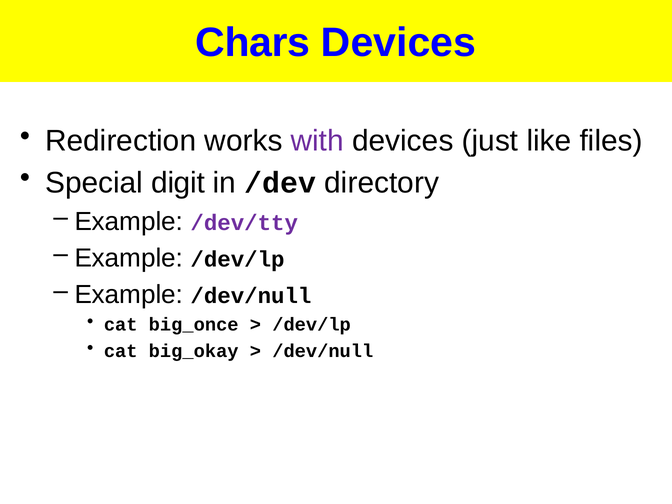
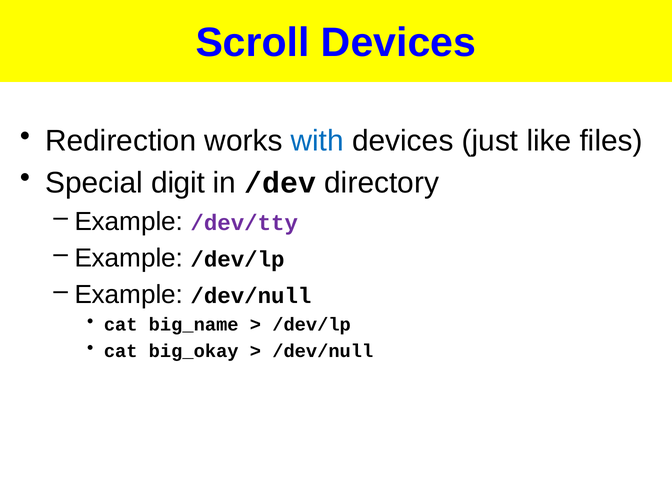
Chars: Chars -> Scroll (253, 43)
with colour: purple -> blue (317, 141)
big_once: big_once -> big_name (194, 325)
